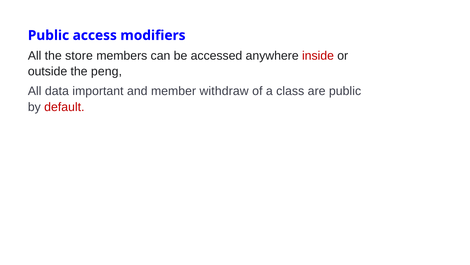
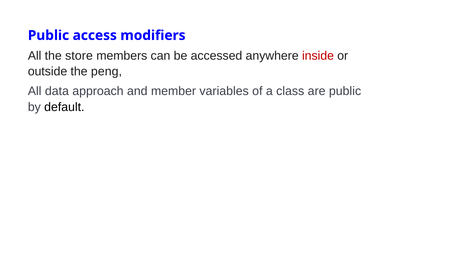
important: important -> approach (98, 91)
withdraw: withdraw -> variables (224, 91)
default colour: red -> black (64, 107)
